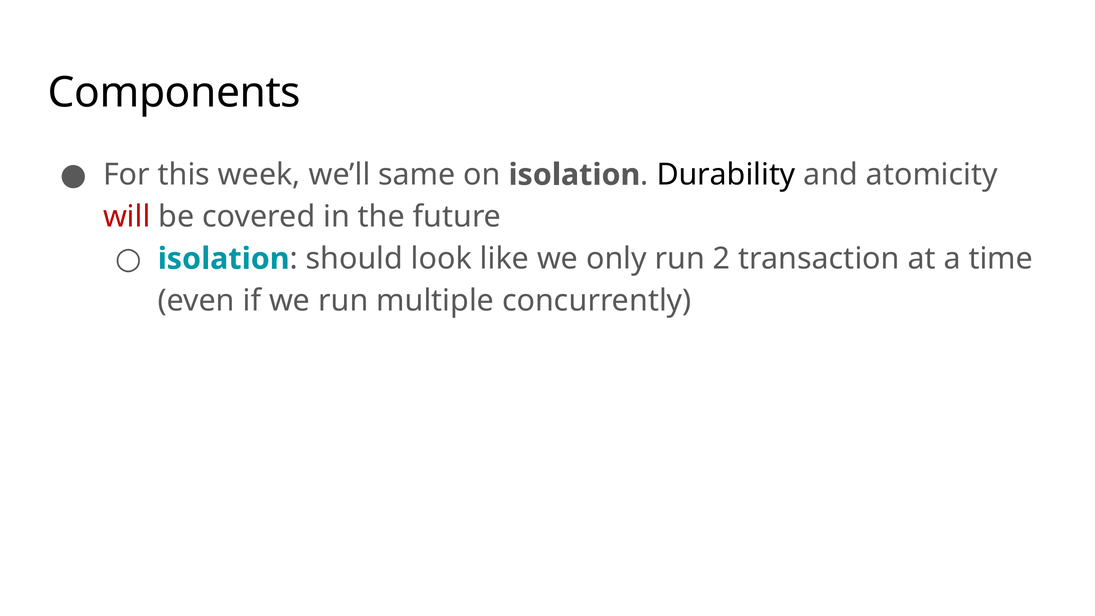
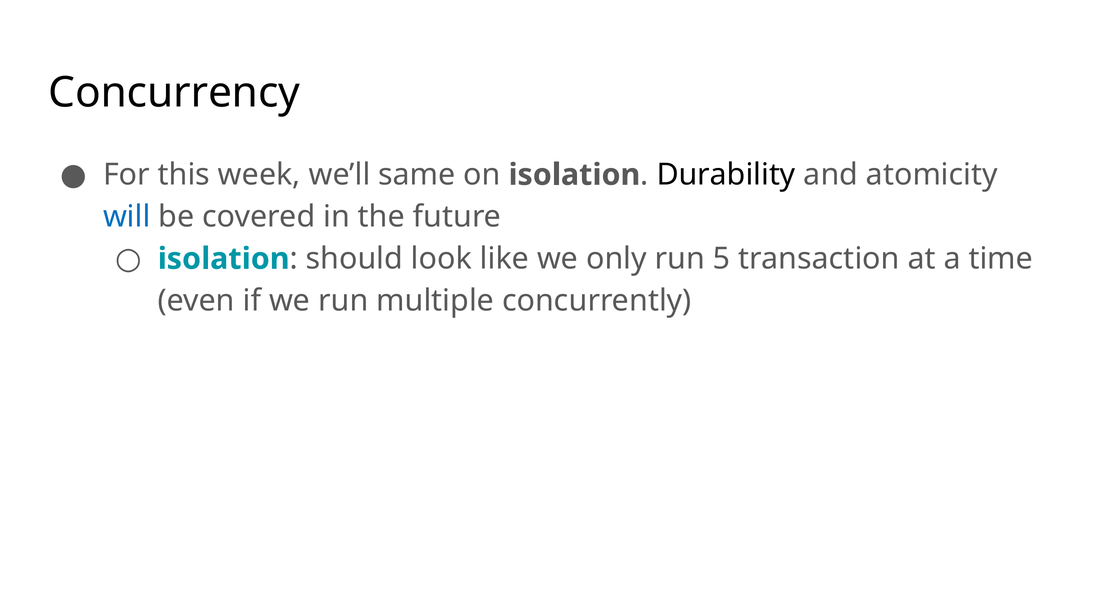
Components: Components -> Concurrency (174, 93)
will colour: red -> blue (127, 217)
2: 2 -> 5 (722, 259)
